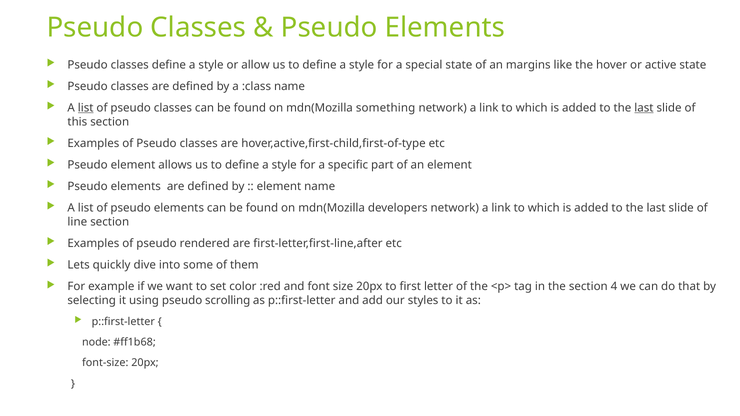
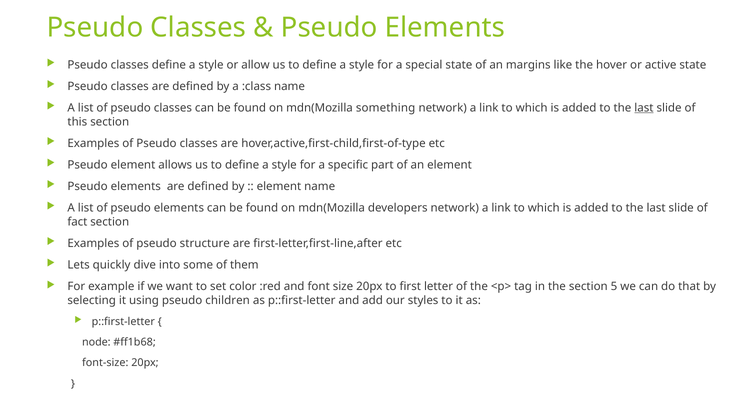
list underline: present -> none (86, 108)
line: line -> fact (77, 222)
rendered: rendered -> structure (205, 244)
4: 4 -> 5 (614, 287)
scrolling: scrolling -> children (228, 301)
